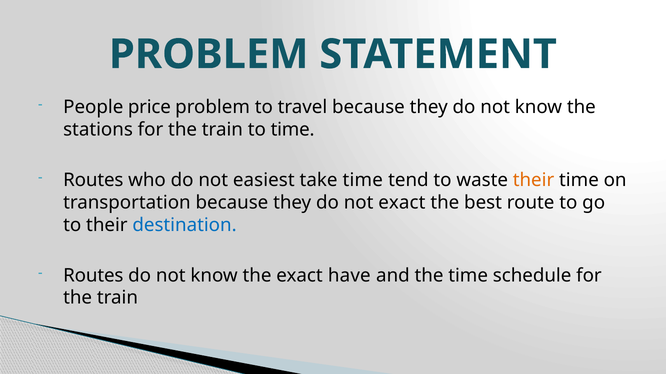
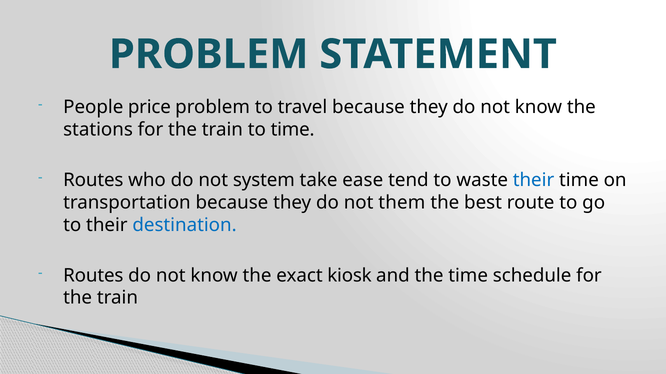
easiest: easiest -> system (264, 180)
take time: time -> ease (363, 180)
their colour: orange -> blue (534, 180)
not exact: exact -> them (402, 203)
have: have -> kiosk (350, 276)
